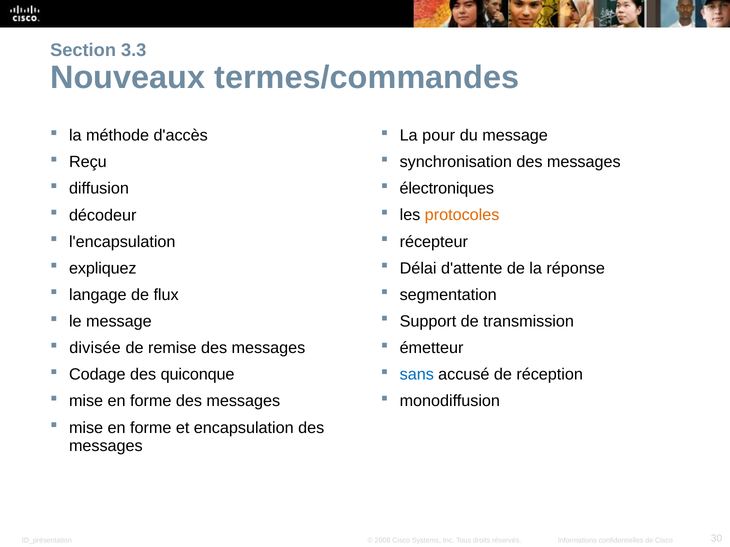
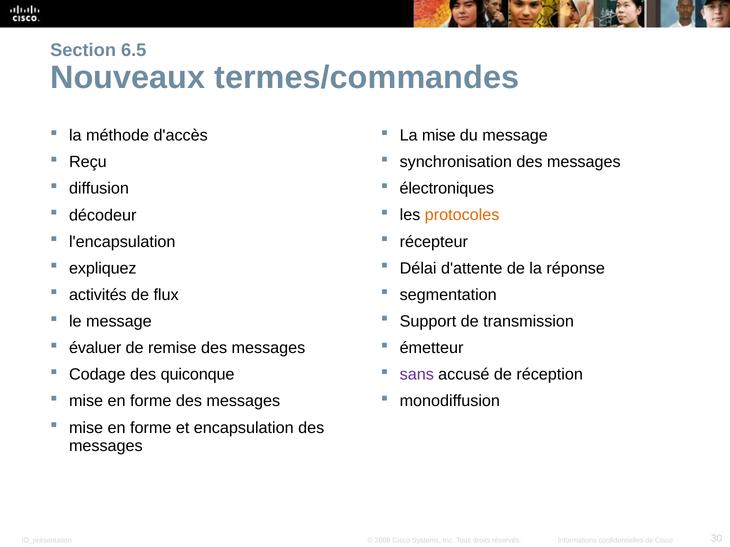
3.3: 3.3 -> 6.5 (134, 50)
La pour: pour -> mise (439, 136)
langage: langage -> activités (98, 295)
divisée: divisée -> évaluer (95, 348)
sans colour: blue -> purple (417, 375)
